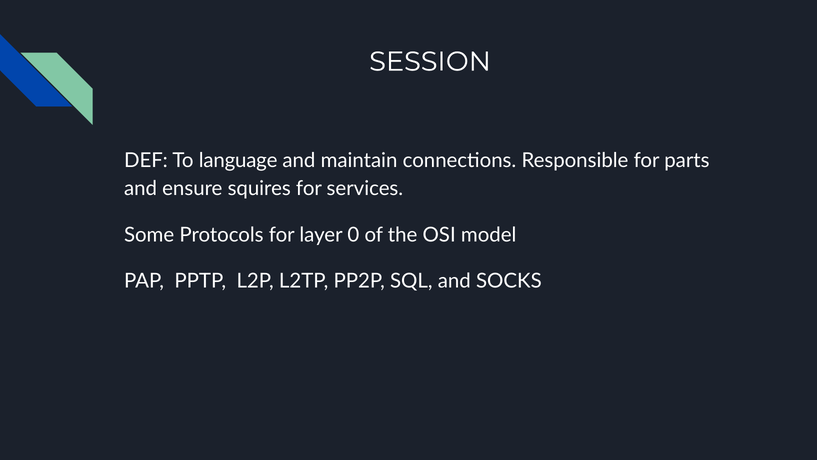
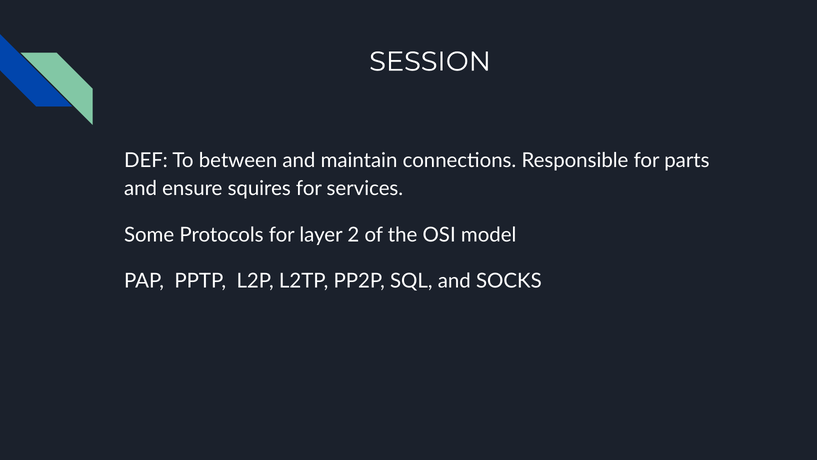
language: language -> between (238, 160)
0: 0 -> 2 (353, 235)
